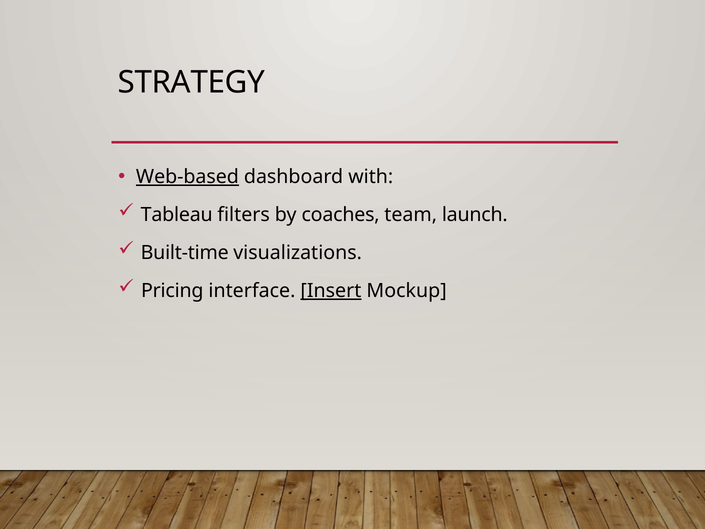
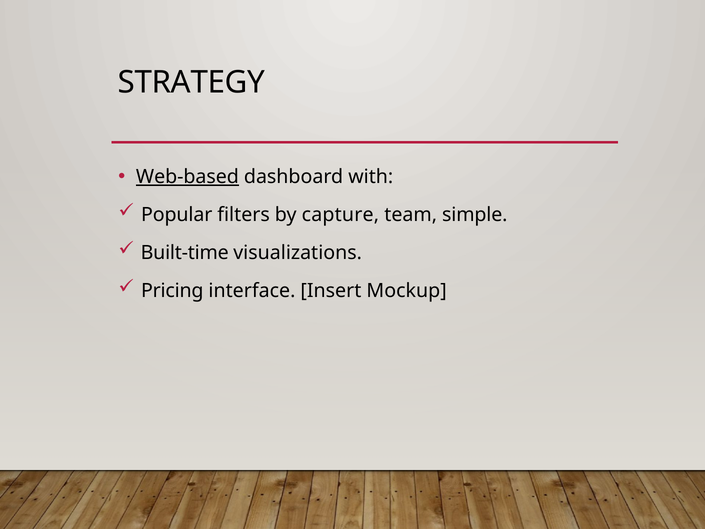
Tableau: Tableau -> Popular (177, 215)
coaches: coaches -> capture (340, 215)
launch: launch -> simple (475, 215)
Insert underline: present -> none (331, 291)
